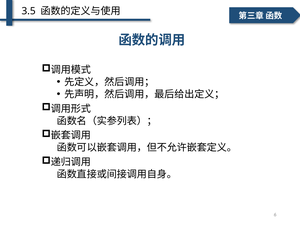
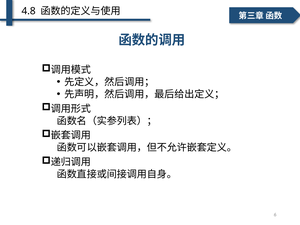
3.5: 3.5 -> 4.8 (29, 11)
